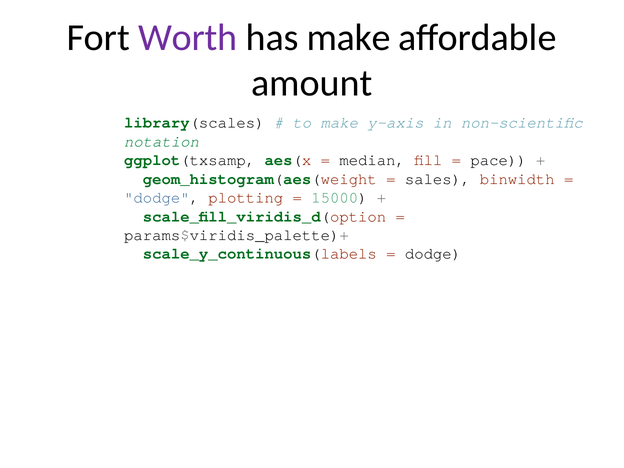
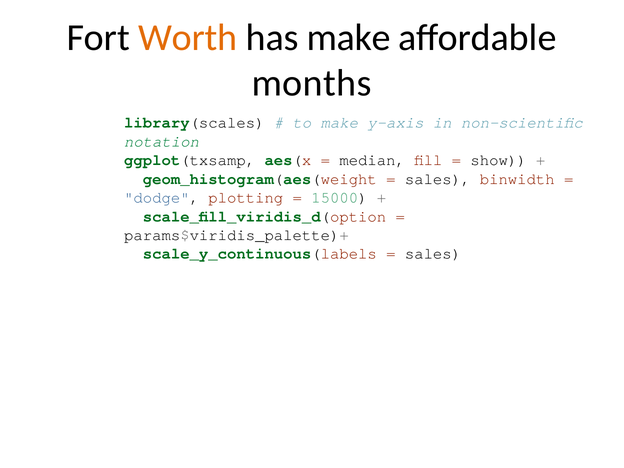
Worth colour: purple -> orange (188, 38)
amount: amount -> months (312, 83)
pace: pace -> show (499, 160)
dodge: dodge -> sales (433, 254)
